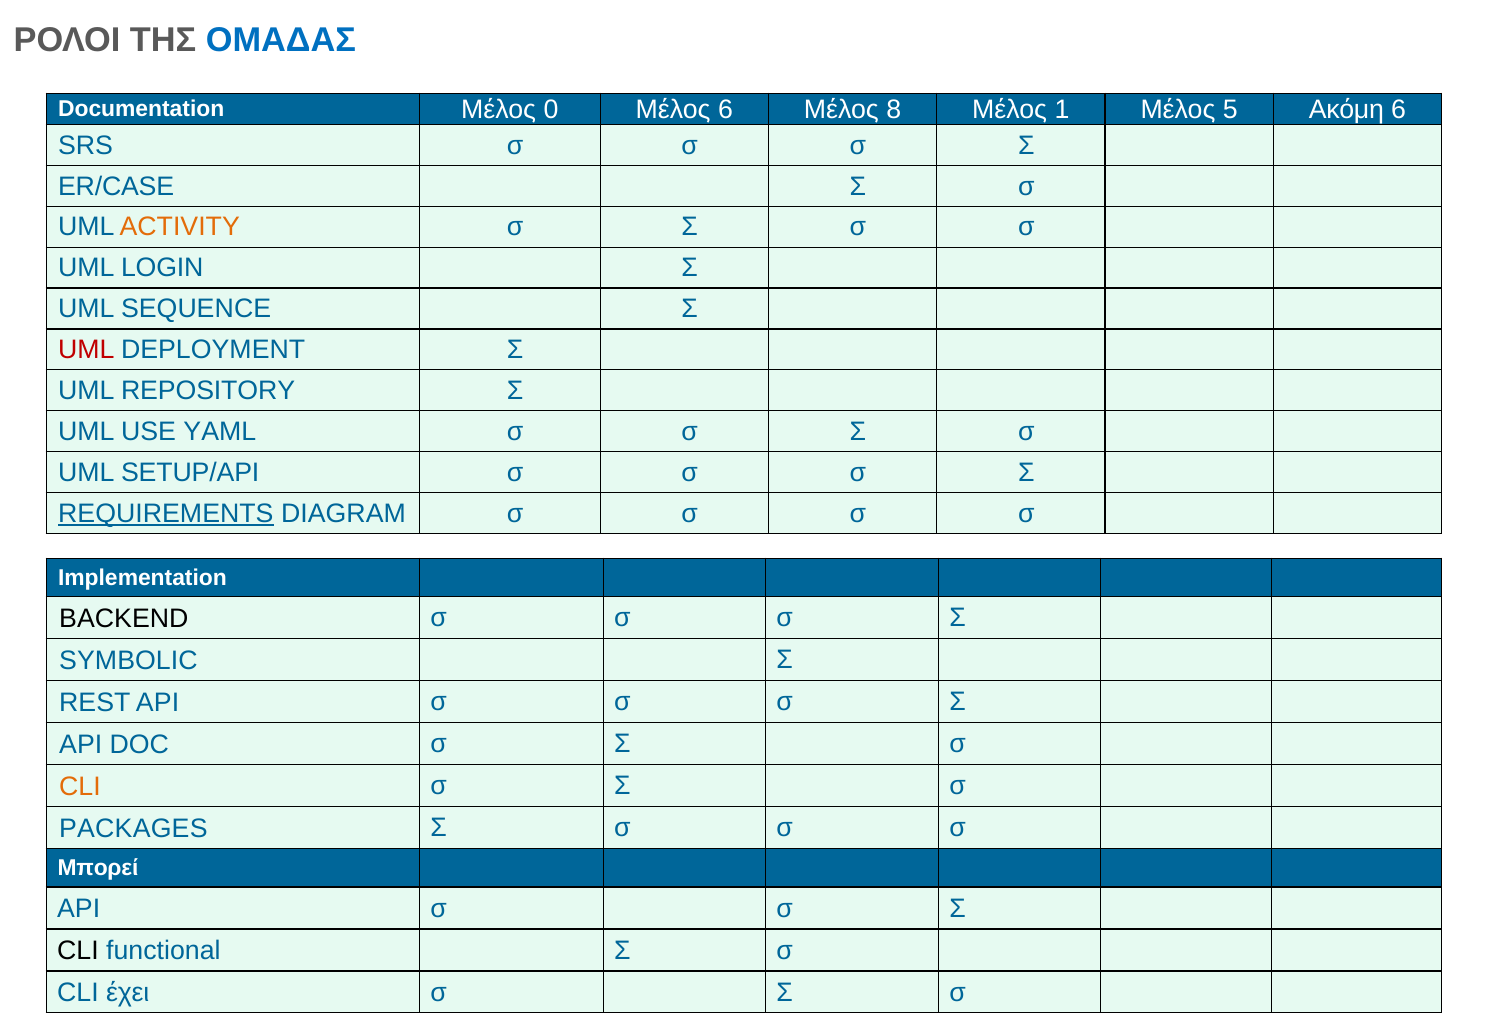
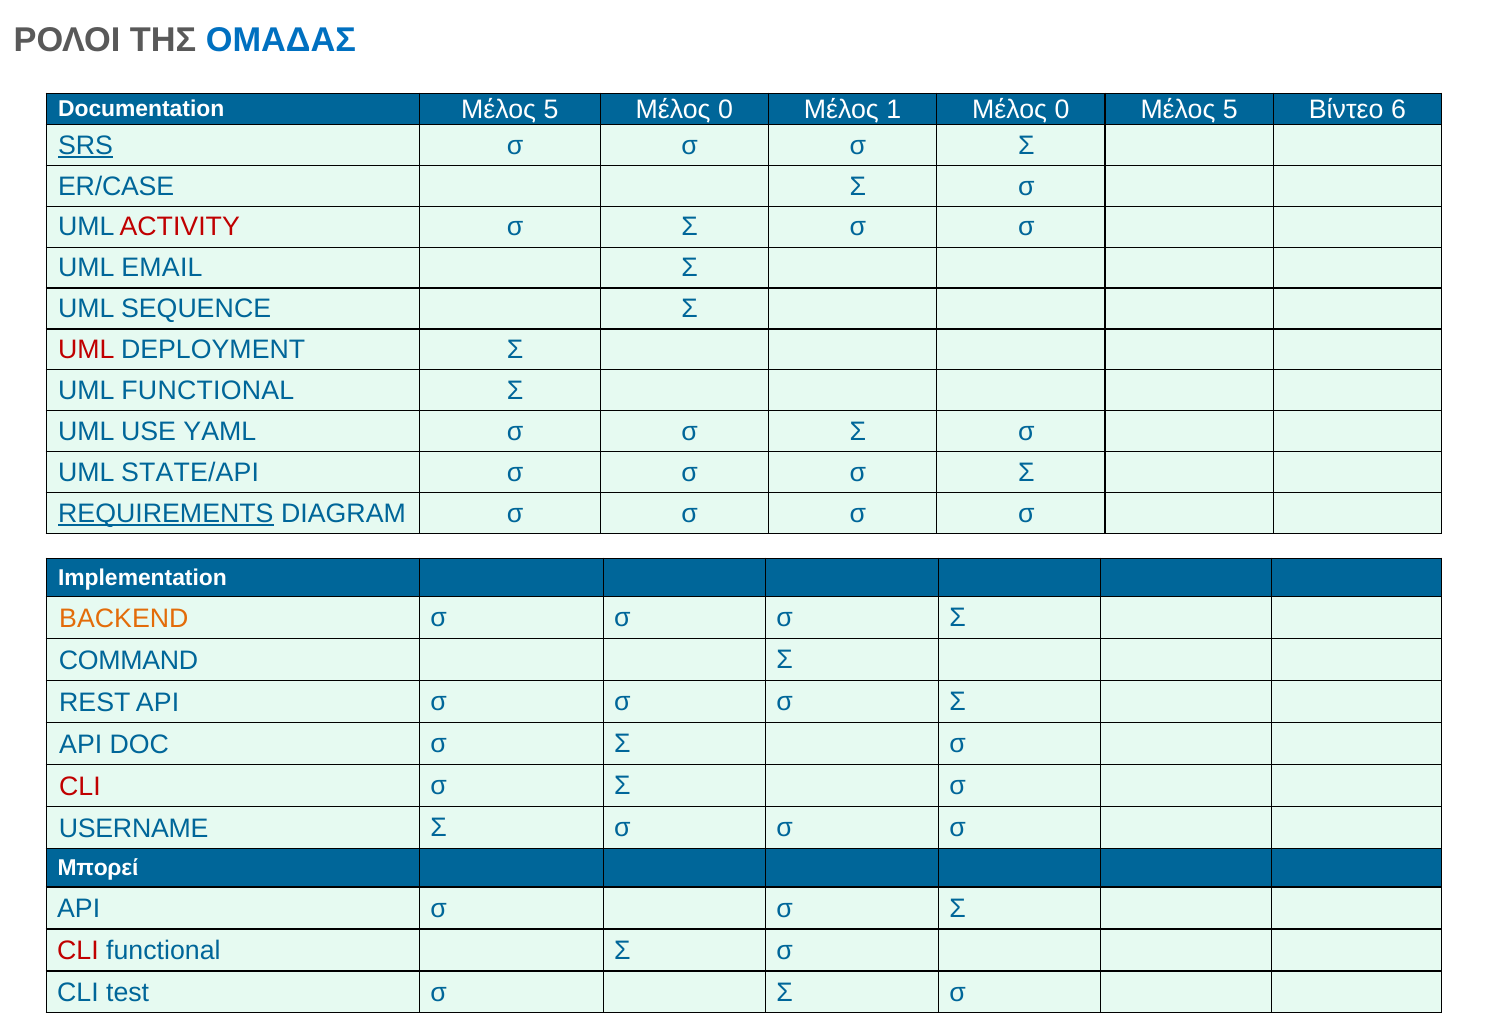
Documentation Μέλος 0: 0 -> 5 (551, 109)
6: 6 -> 0 (725, 109)
8: 8 -> 1 (894, 109)
1: 1 -> 0 (1062, 109)
Ακόμη: Ακόμη -> Βίντεο (1346, 109)
SRS underline: none -> present (86, 145)
ACTIVITY colour: orange -> red (180, 227)
LOGIN: LOGIN -> EMAIL (162, 268)
UML REPOSITORY: REPOSITORY -> FUNCTIONAL (208, 391)
SETUP/API: SETUP/API -> STATE/API (190, 472)
BACKEND colour: black -> orange (124, 619)
SYMBOLIC: SYMBOLIC -> COMMAND (129, 661)
CLI colour: orange -> red (80, 787)
PACKAGES: PACKAGES -> USERNAME (134, 829)
CLI colour: black -> red (78, 950)
έχει: έχει -> test (128, 992)
